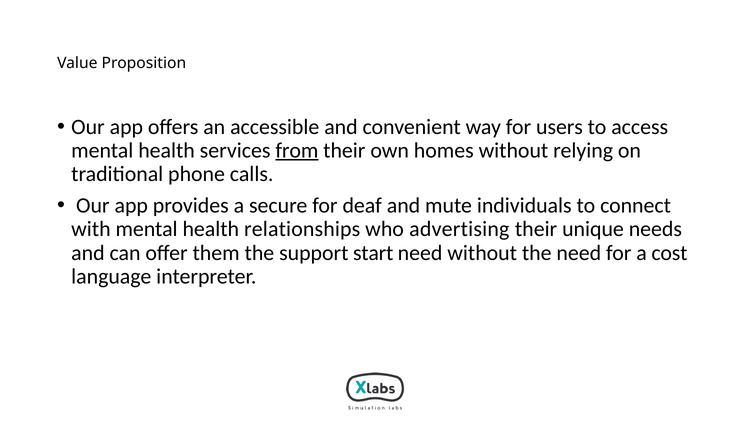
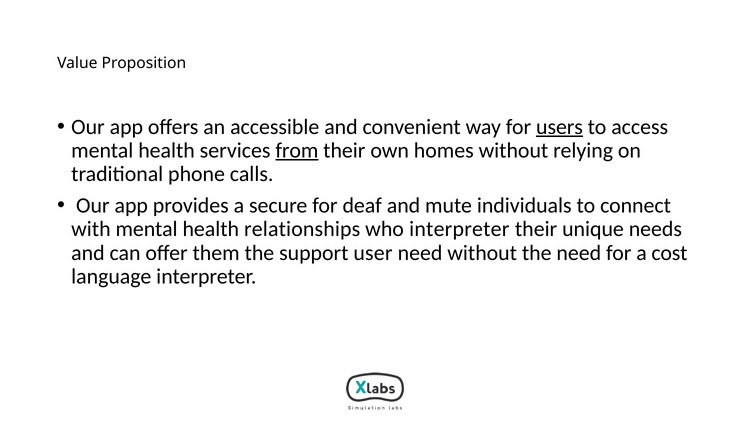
users underline: none -> present (560, 127)
who advertising: advertising -> interpreter (459, 229)
start: start -> user (373, 253)
